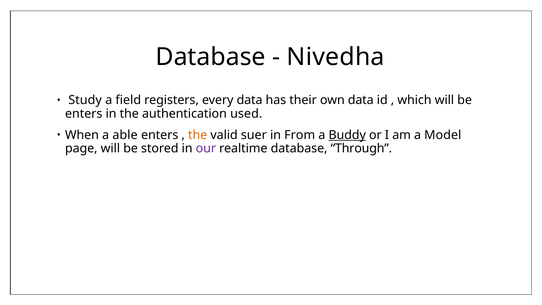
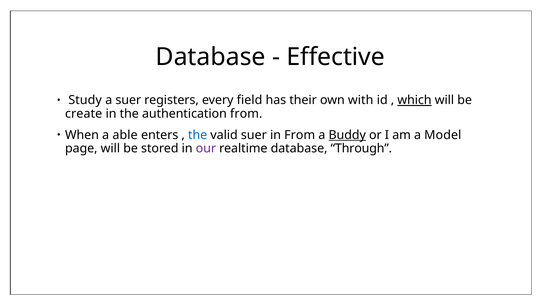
Nivedha: Nivedha -> Effective (336, 57)
a field: field -> suer (128, 100)
every data: data -> field (250, 100)
own data: data -> with (361, 100)
which underline: none -> present (414, 100)
enters: enters -> create (84, 114)
authentication used: used -> from (246, 114)
the colour: orange -> blue (198, 135)
